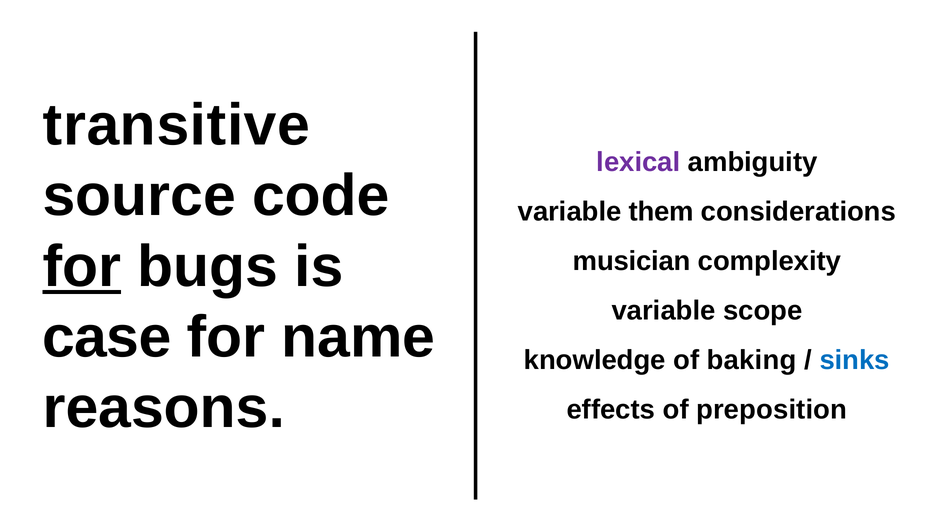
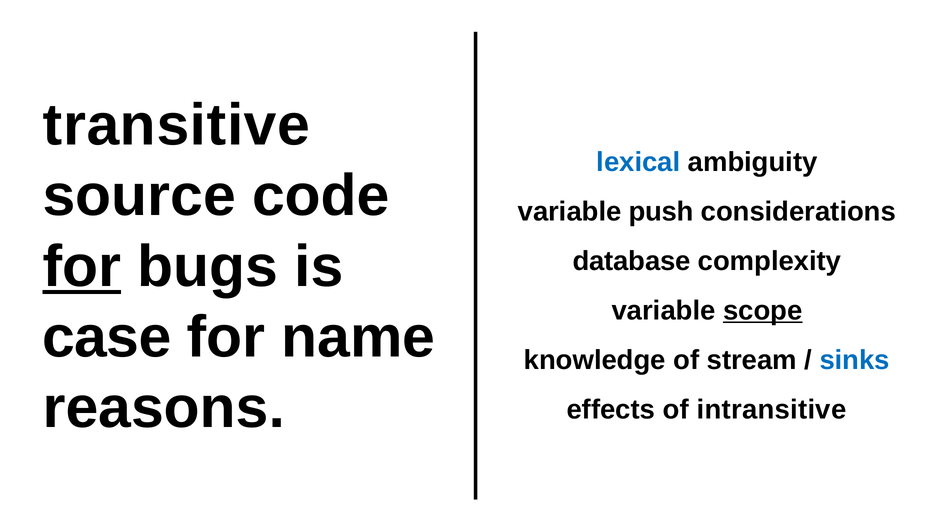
lexical colour: purple -> blue (638, 162)
them: them -> push (661, 212)
musician: musician -> database (632, 261)
scope underline: none -> present (763, 311)
baking: baking -> stream (752, 360)
preposition: preposition -> intransitive (772, 410)
